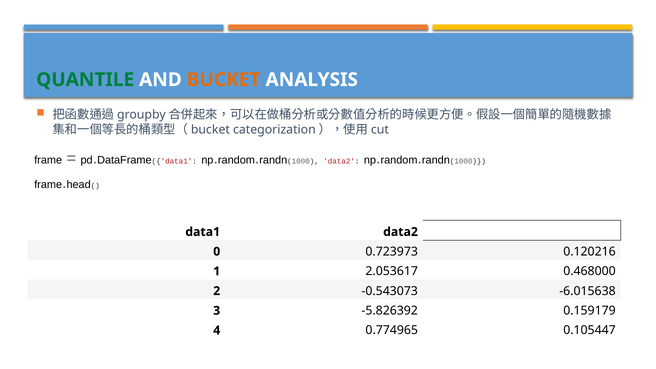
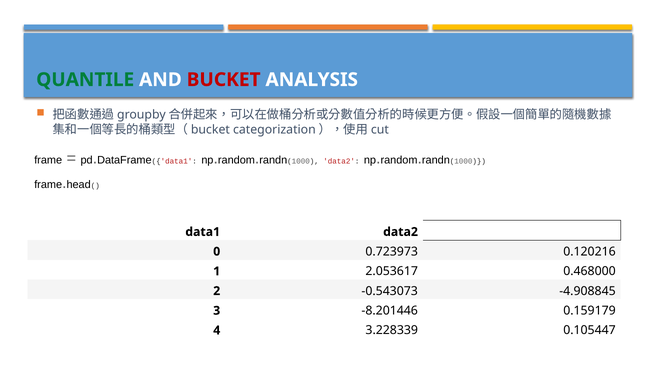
BUCKET colour: orange -> red (224, 80)
-6.015638: -6.015638 -> -4.908845 (587, 291)
-5.826392: -5.826392 -> -8.201446 (390, 311)
0.774965: 0.774965 -> 3.228339 (392, 330)
